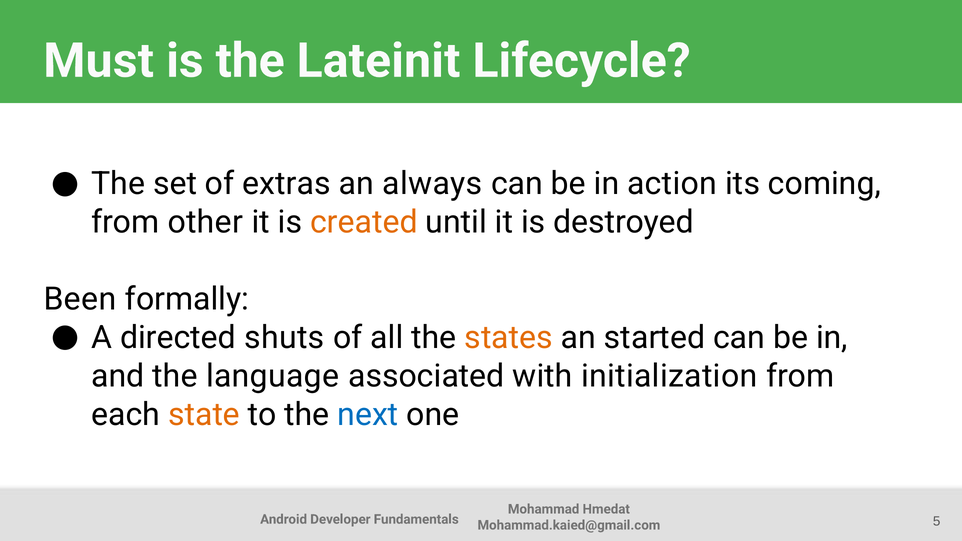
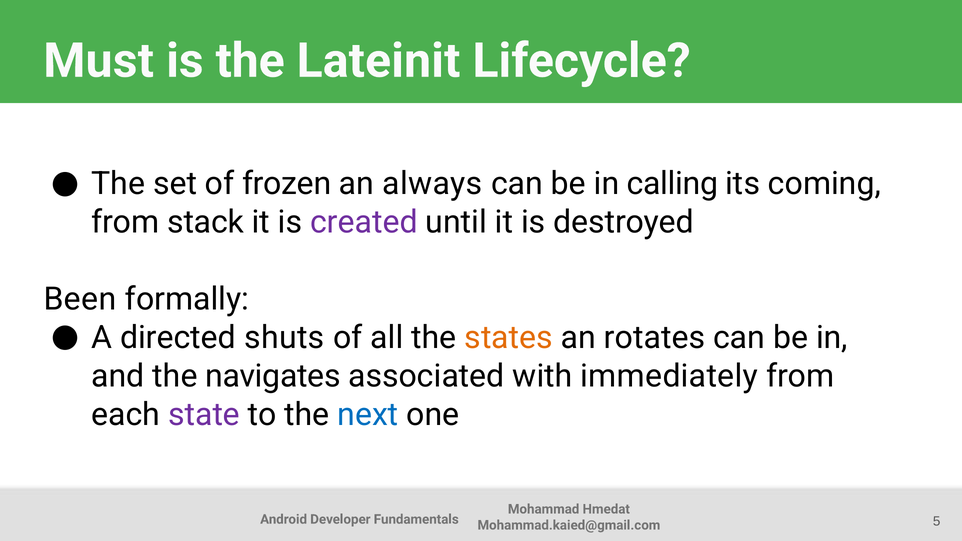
extras: extras -> frozen (287, 184)
action: action -> calling (672, 184)
other: other -> stack (206, 222)
created colour: orange -> purple (364, 222)
started: started -> rotates (655, 338)
language: language -> navigates (273, 376)
initialization: initialization -> immediately (669, 376)
state colour: orange -> purple (204, 415)
